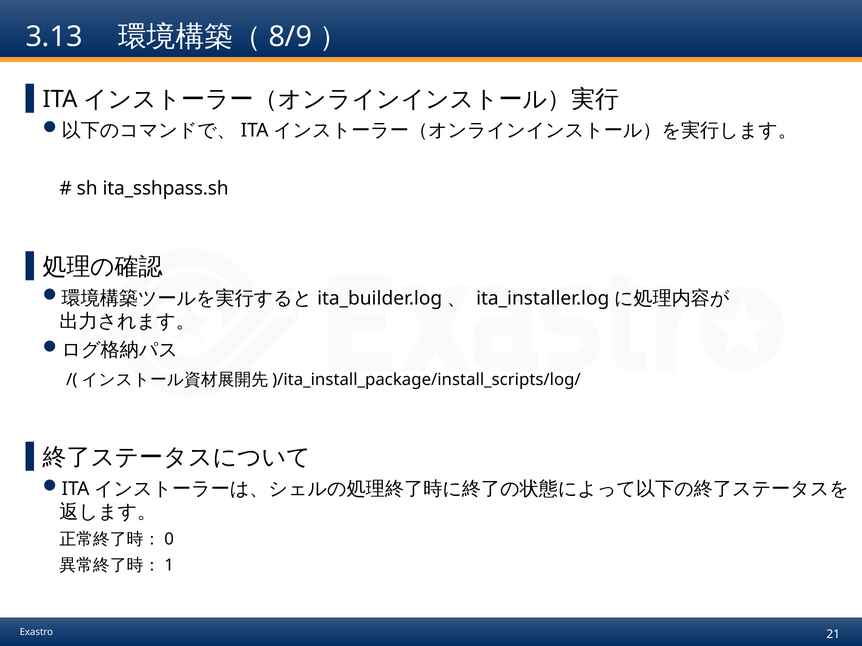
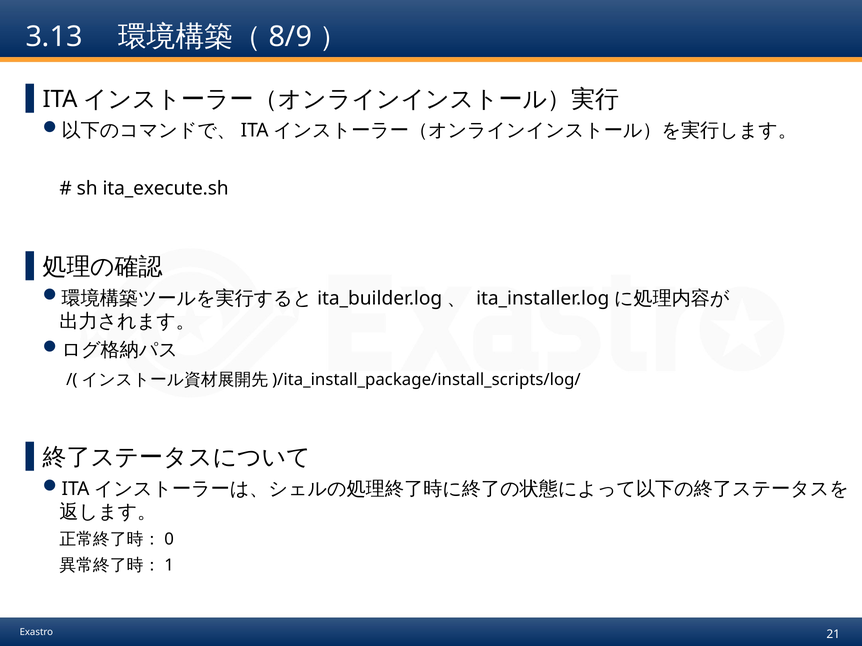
ita_sshpass.sh: ita_sshpass.sh -> ita_execute.sh (166, 189)
